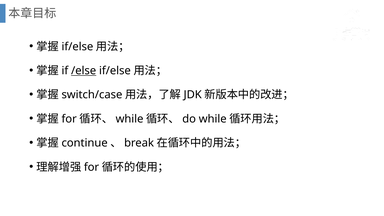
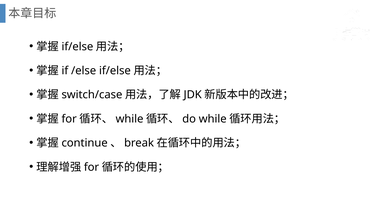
/else underline: present -> none (84, 71)
